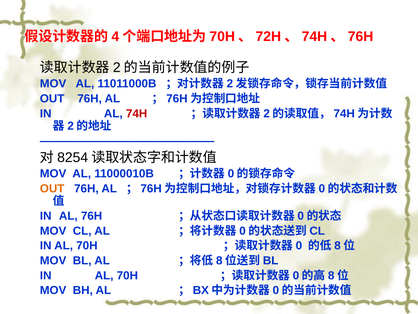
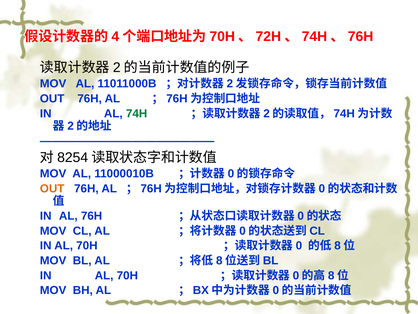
74H colour: red -> green (137, 113)
